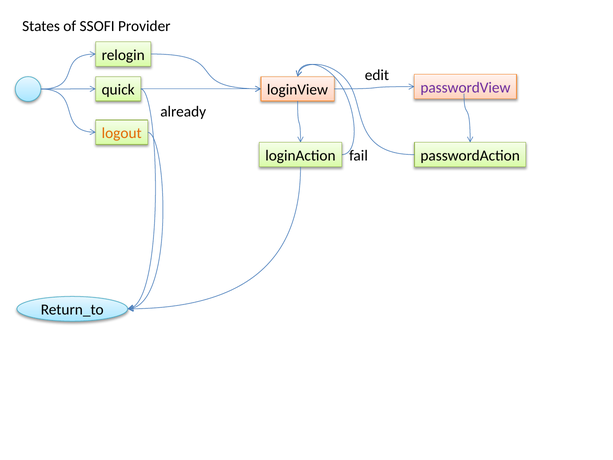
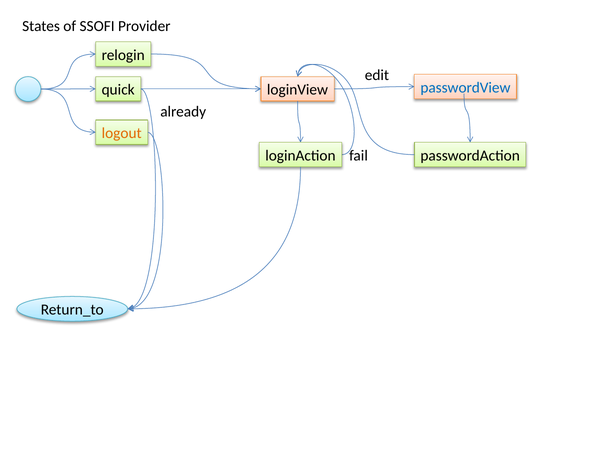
passwordView colour: purple -> blue (465, 88)
